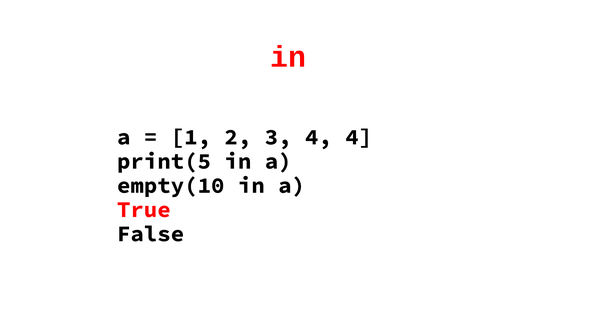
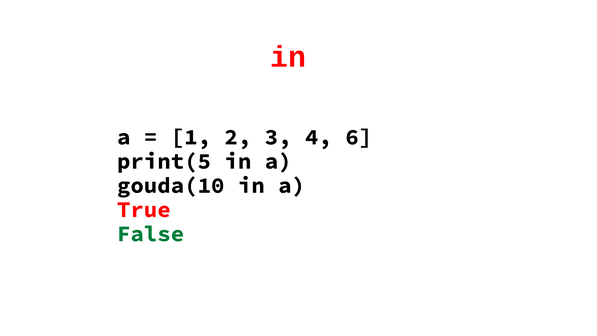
4 4: 4 -> 6 (359, 137)
empty(10: empty(10 -> gouda(10 (171, 185)
False colour: black -> green (151, 234)
